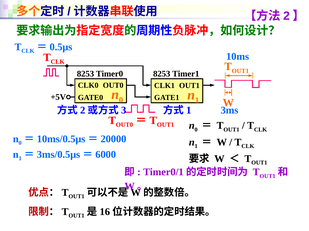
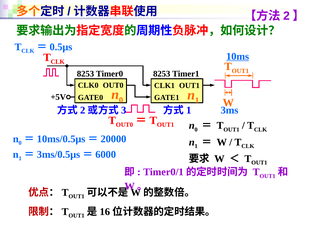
10ms underline: none -> present (238, 57)
